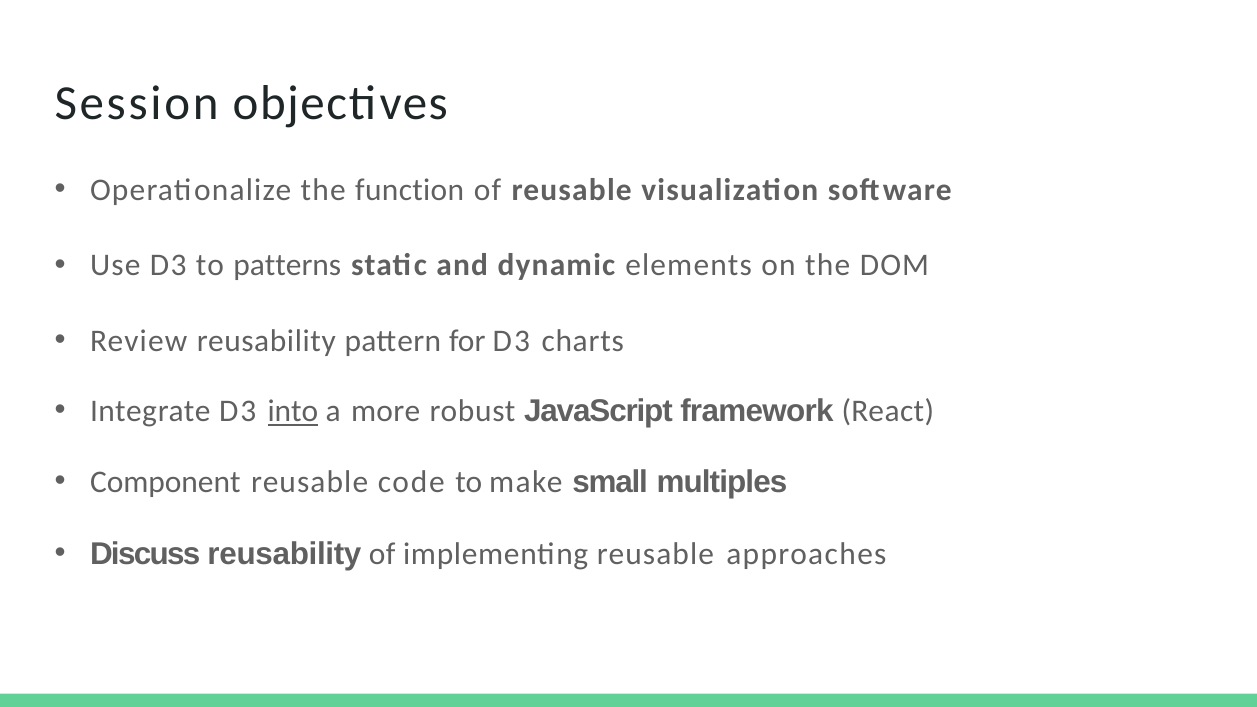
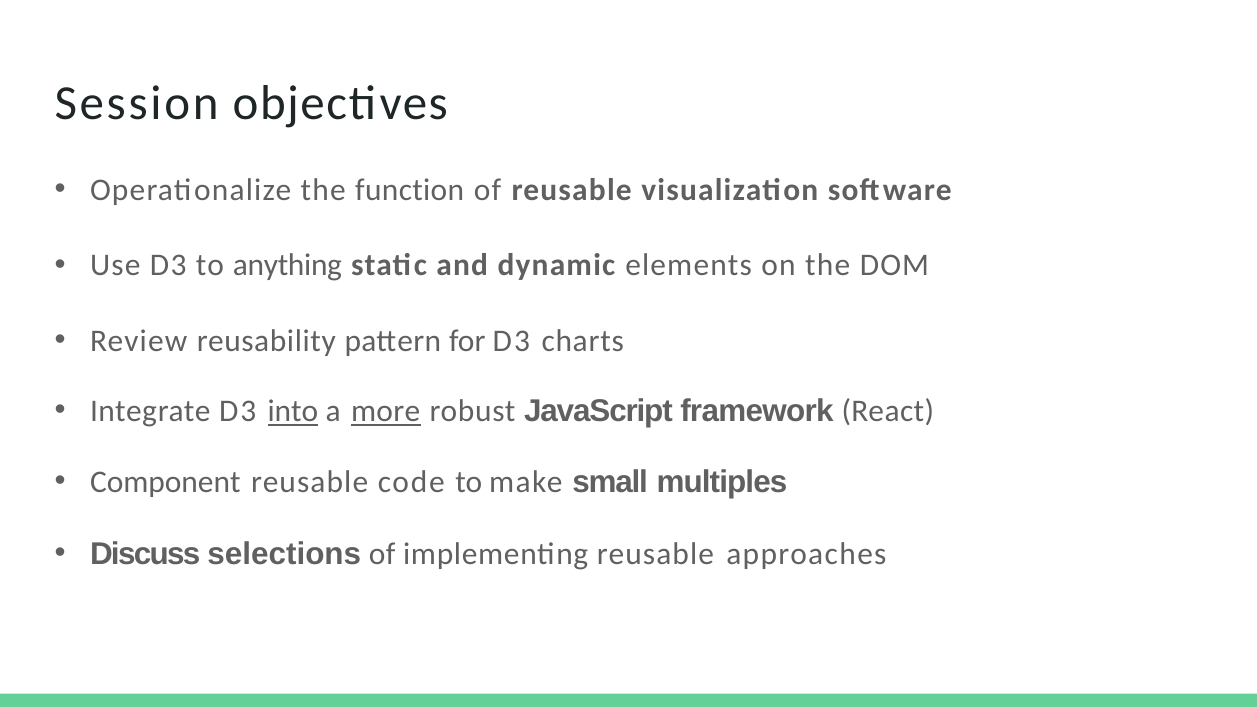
patterns: patterns -> anything (287, 265)
more underline: none -> present (386, 411)
Discuss reusability: reusability -> selections (284, 554)
